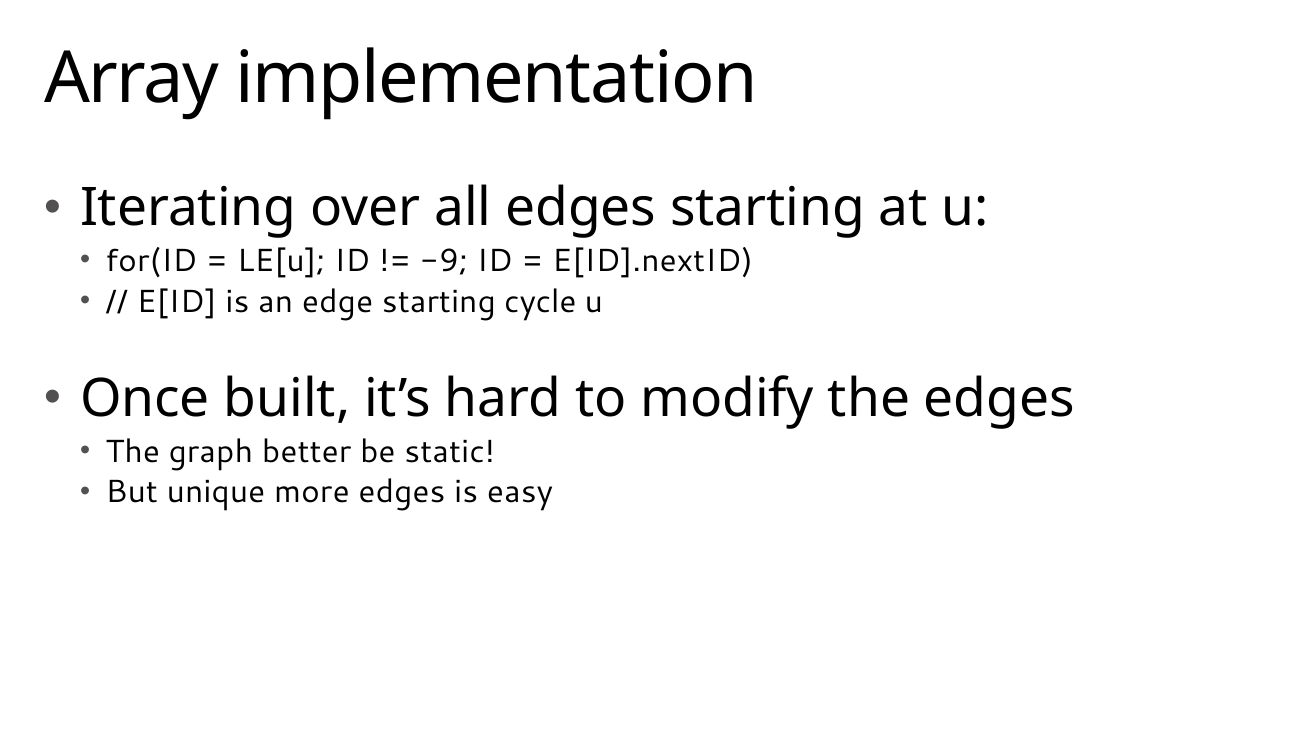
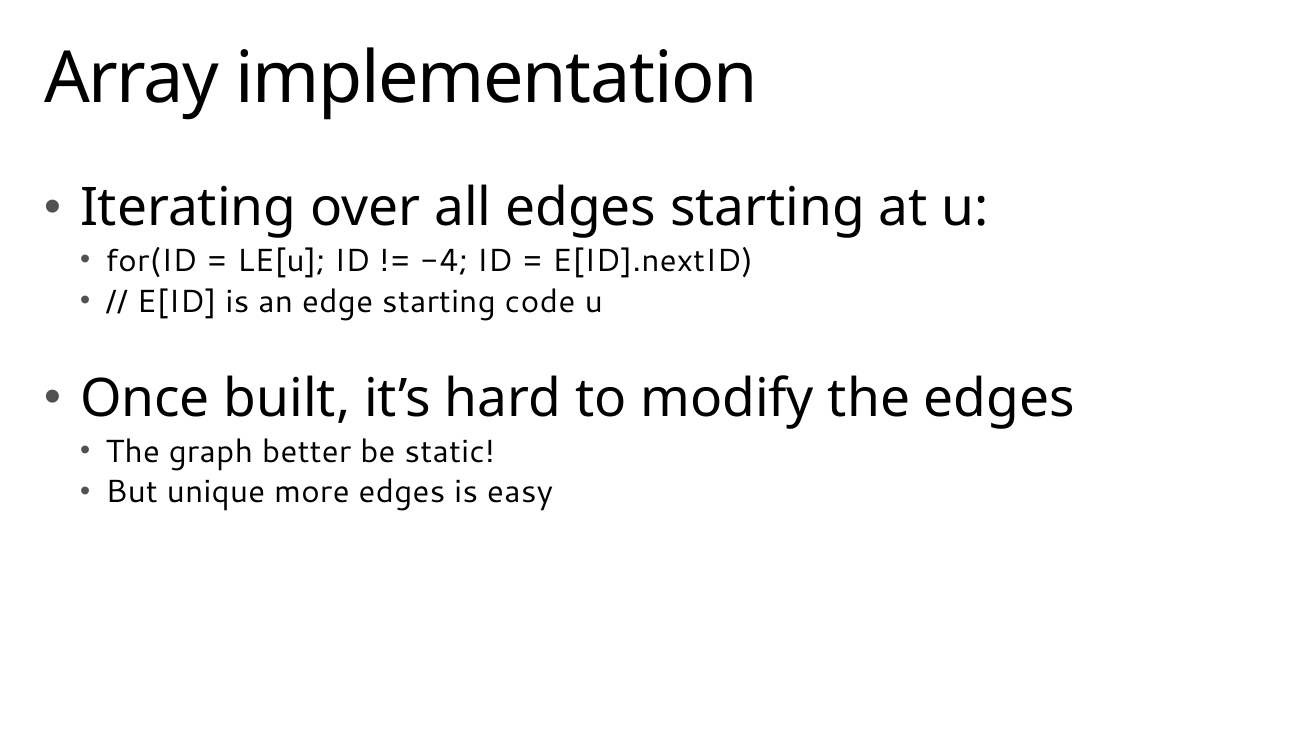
-9: -9 -> -4 (444, 261)
cycle: cycle -> code (540, 302)
